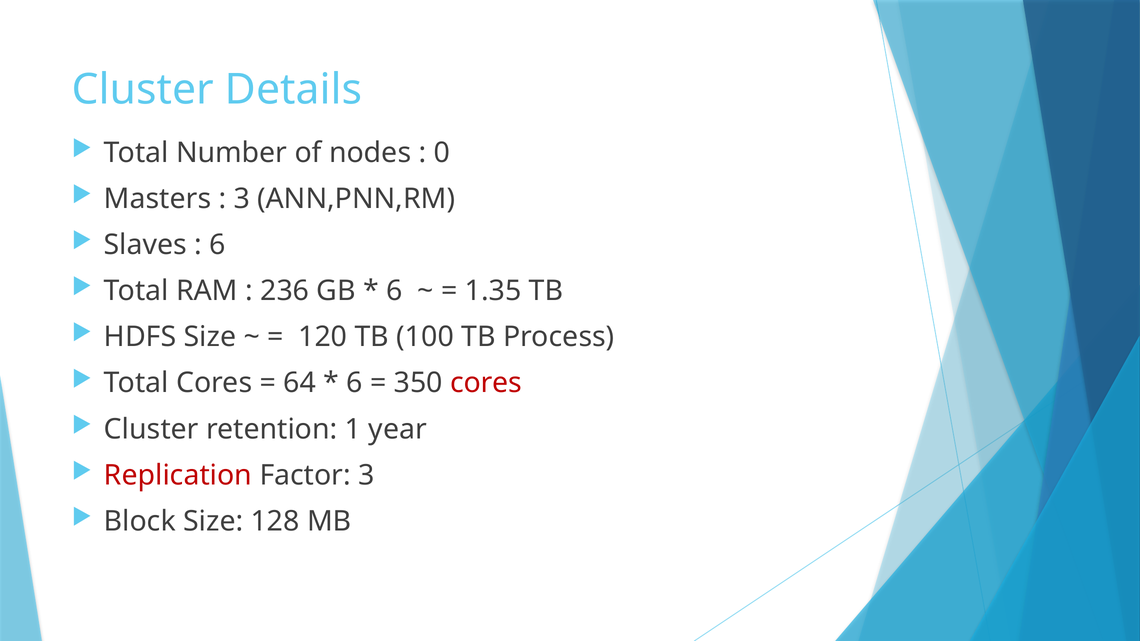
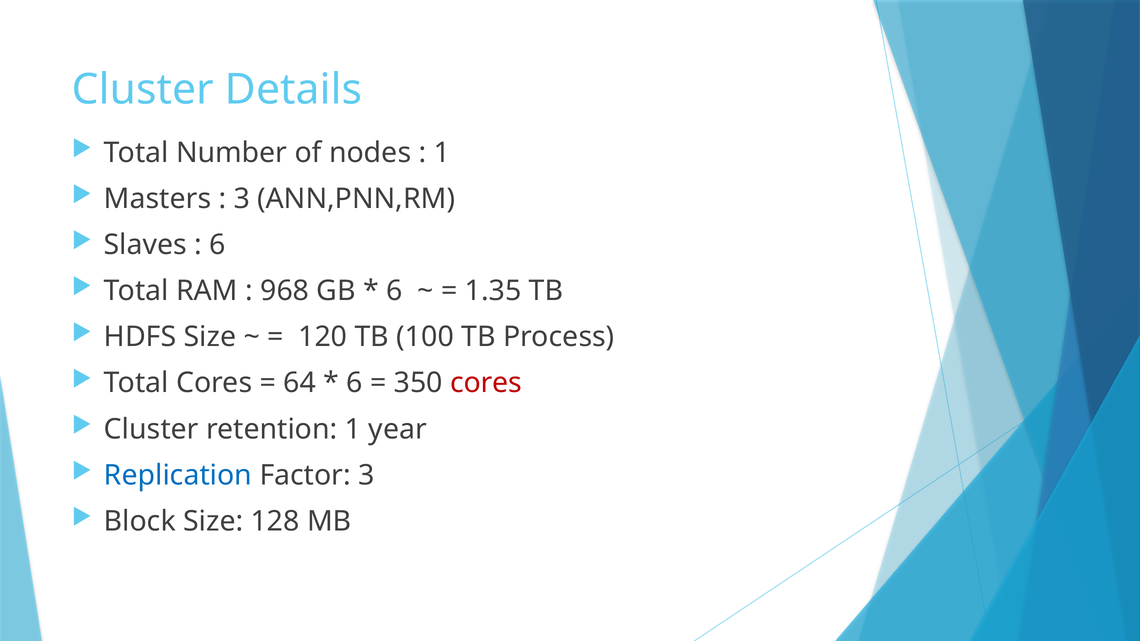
0: 0 -> 1 (442, 153)
236: 236 -> 968 (285, 291)
Replication colour: red -> blue (178, 475)
